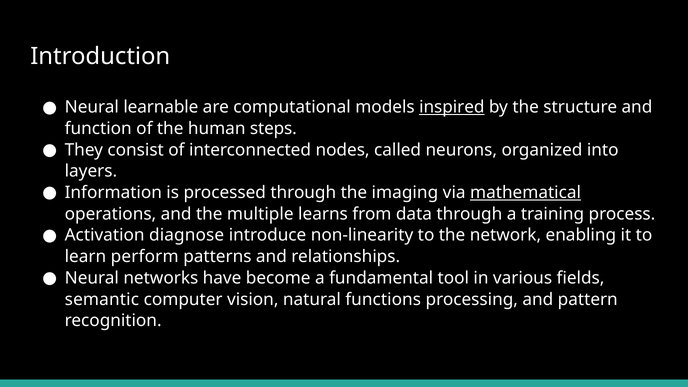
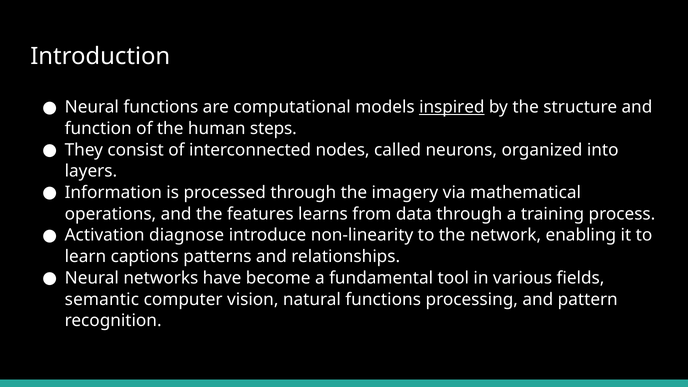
Neural learnable: learnable -> functions (161, 107)
imaging: imaging -> imagery (405, 193)
mathematical underline: present -> none (526, 193)
multiple: multiple -> features (260, 214)
perform: perform -> captions (145, 257)
